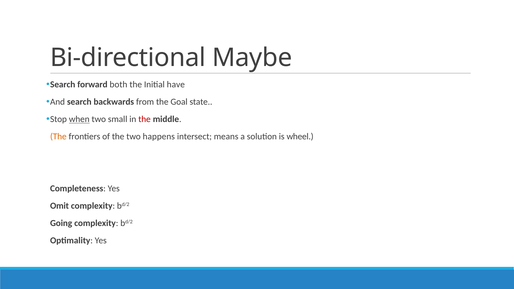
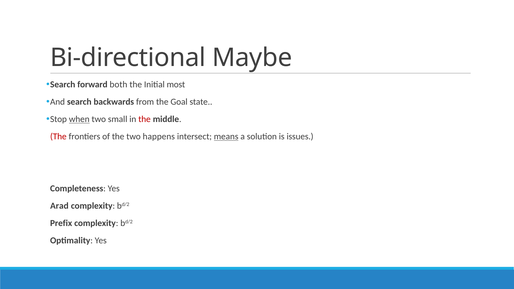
have: have -> most (176, 85)
The colour: orange -> red (58, 137)
means underline: none -> present (226, 137)
wheel: wheel -> issues (300, 137)
Omit: Omit -> Arad (59, 206)
Going: Going -> Prefix (61, 223)
